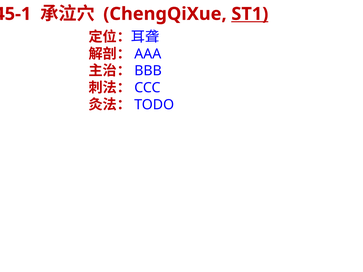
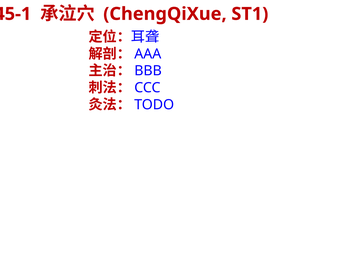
ST1 underline: present -> none (250, 14)
